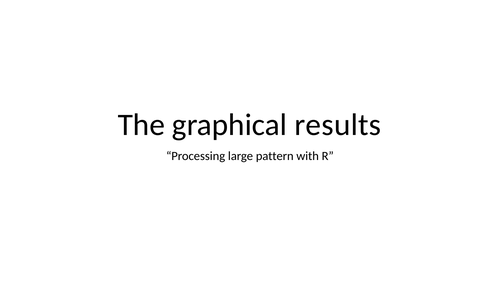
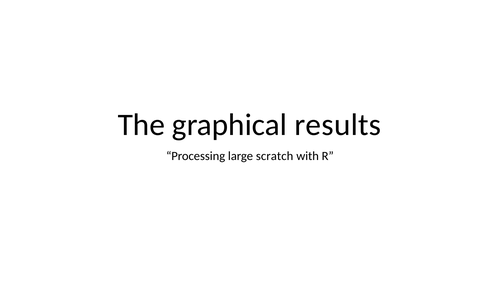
pattern: pattern -> scratch (275, 156)
